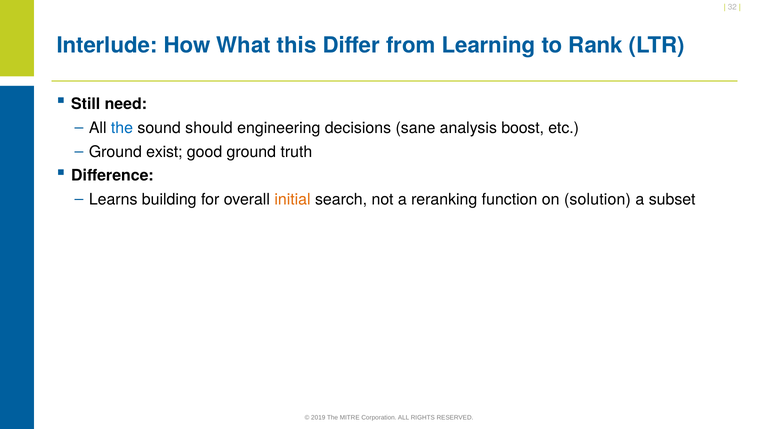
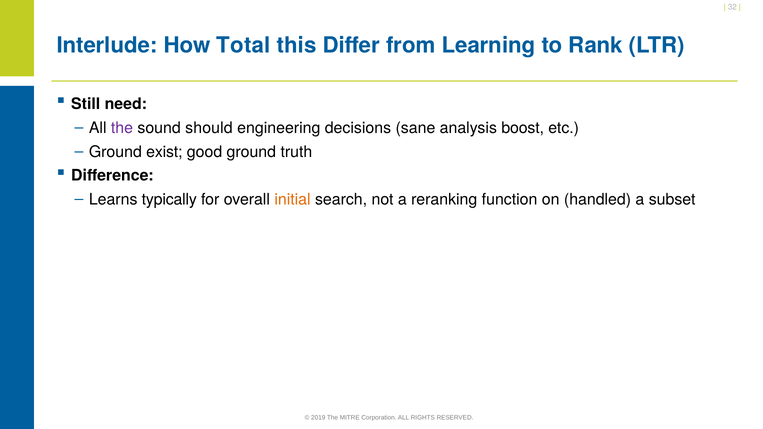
What: What -> Total (244, 45)
the colour: blue -> purple (122, 128)
building: building -> typically (169, 200)
solution: solution -> handled (598, 200)
